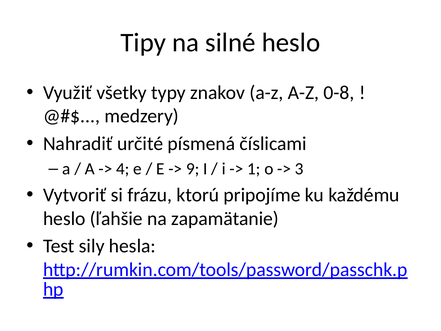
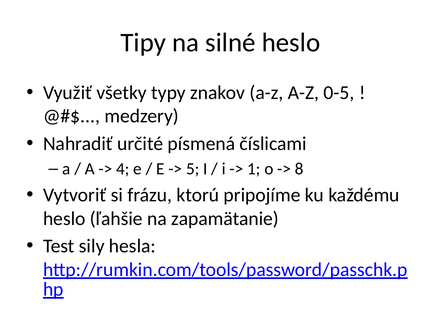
0-8: 0-8 -> 0-5 (339, 93)
9: 9 -> 5 (193, 169)
3: 3 -> 8 (299, 169)
